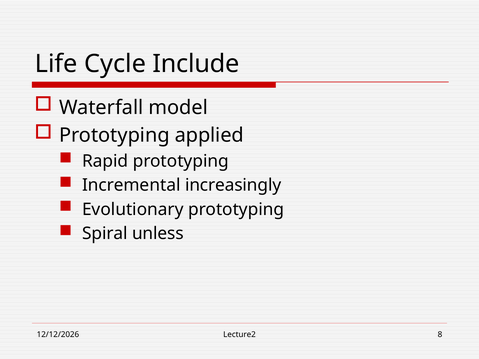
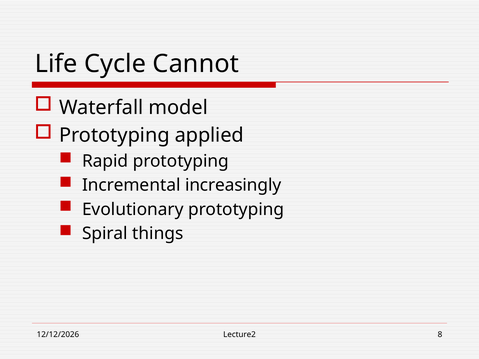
Include: Include -> Cannot (196, 64)
unless: unless -> things (158, 234)
